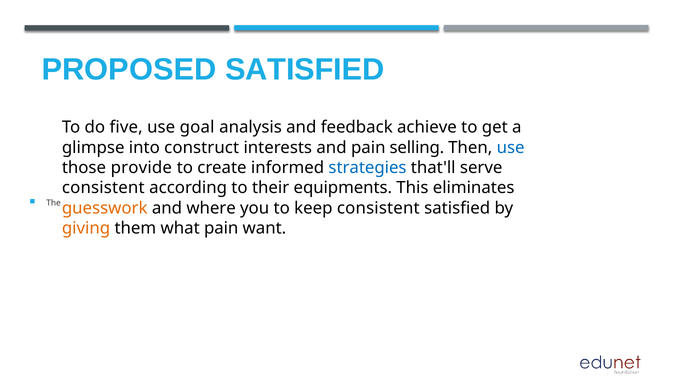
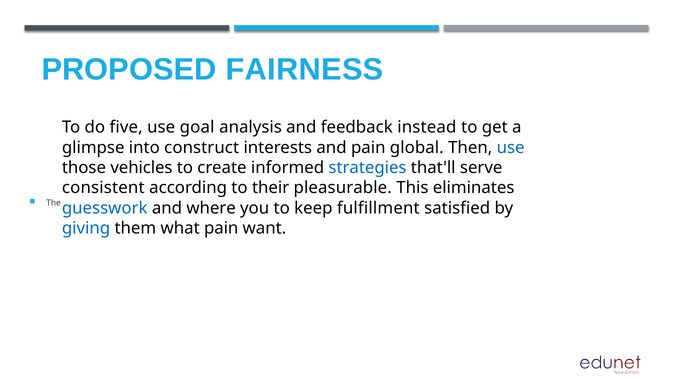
PROPOSED SATISFIED: SATISFIED -> FAIRNESS (304, 70)
achieve: achieve -> instead (427, 128)
selling: selling -> global (417, 148)
provide: provide -> vehicles (141, 168)
equipments: equipments -> pleasurable (343, 188)
guesswork colour: orange -> blue (105, 208)
keep consistent: consistent -> fulfillment (378, 208)
giving colour: orange -> blue (86, 229)
